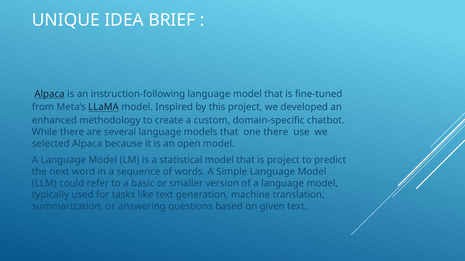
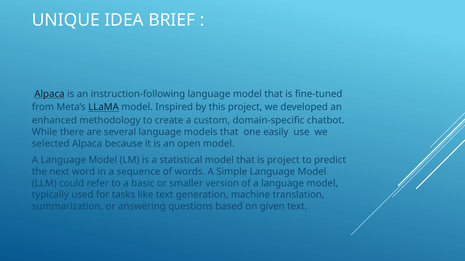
one there: there -> easily (276, 132)
